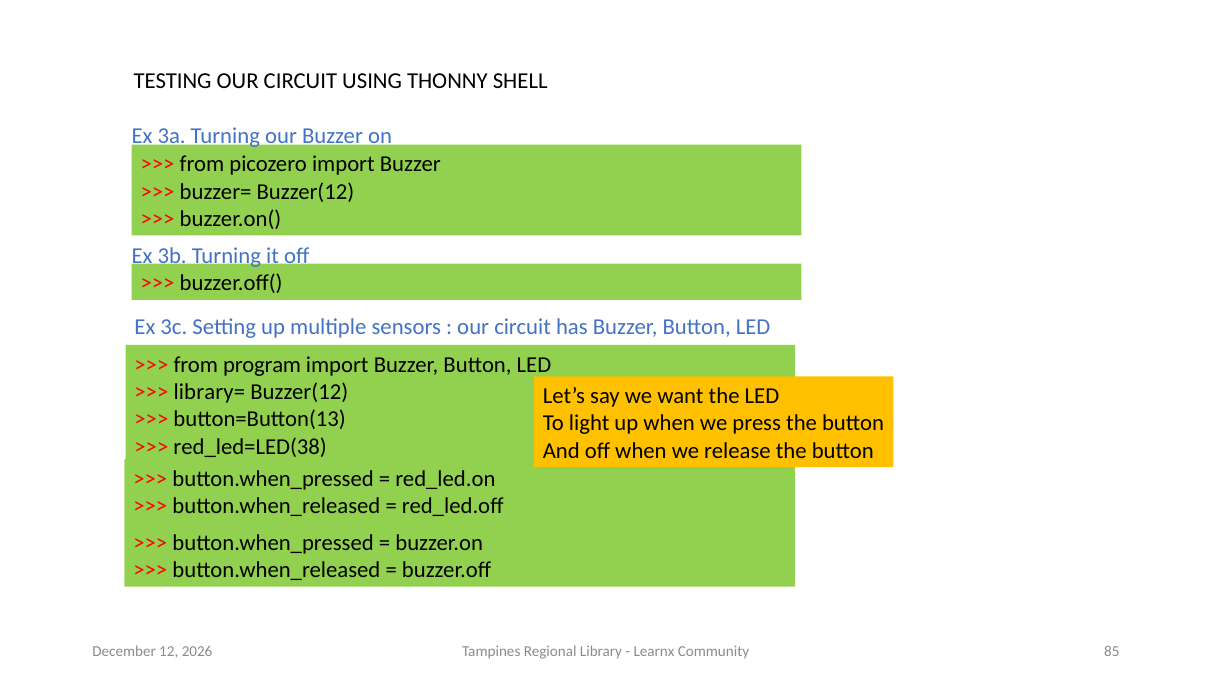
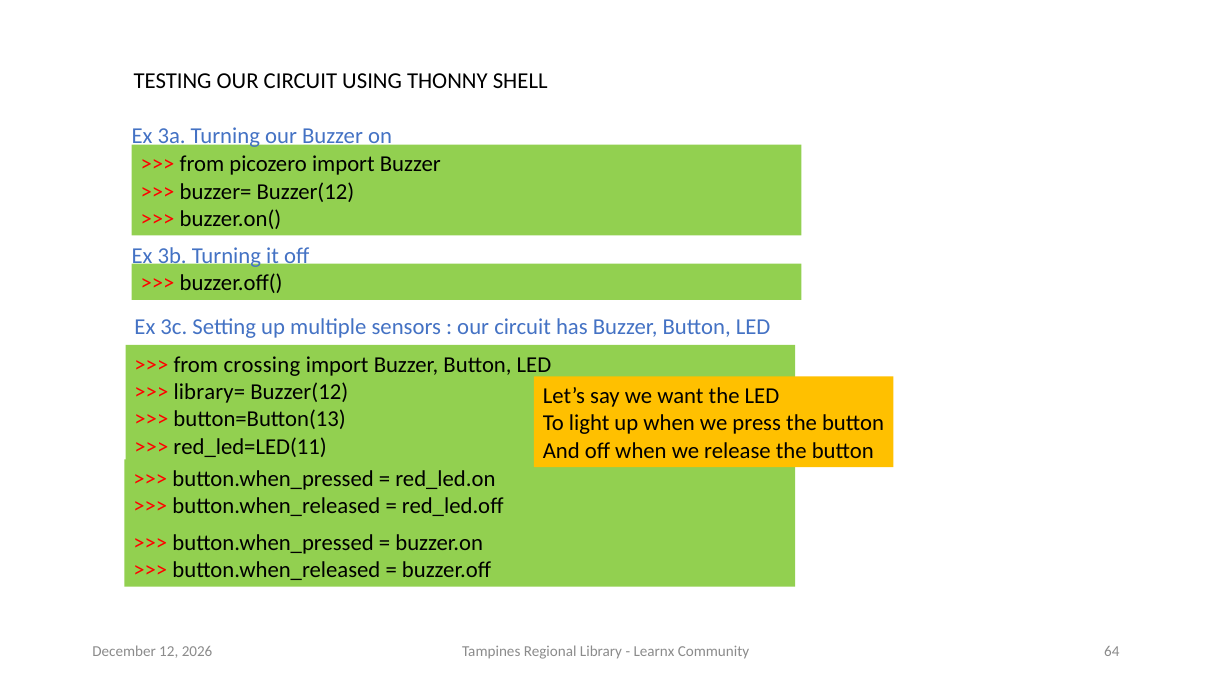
program: program -> crossing (262, 365)
red_led=LED(38: red_led=LED(38 -> red_led=LED(11 (250, 446)
85: 85 -> 64 (1112, 651)
